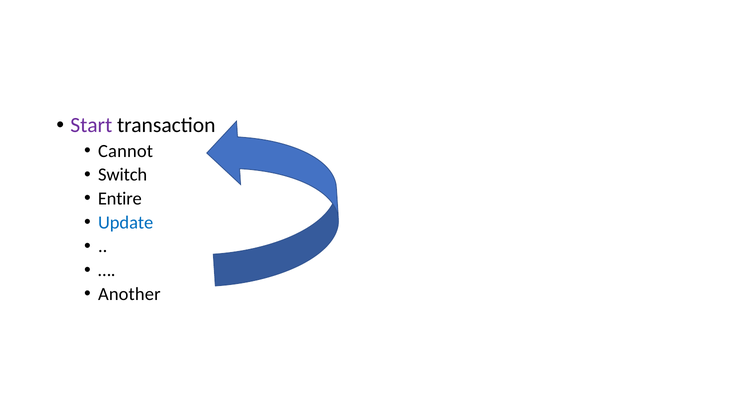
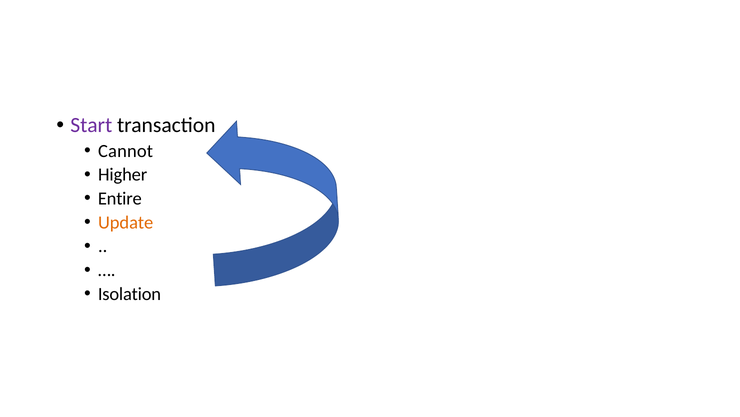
Switch: Switch -> Higher (123, 174)
Update colour: blue -> orange (126, 222)
Another: Another -> Isolation (129, 294)
